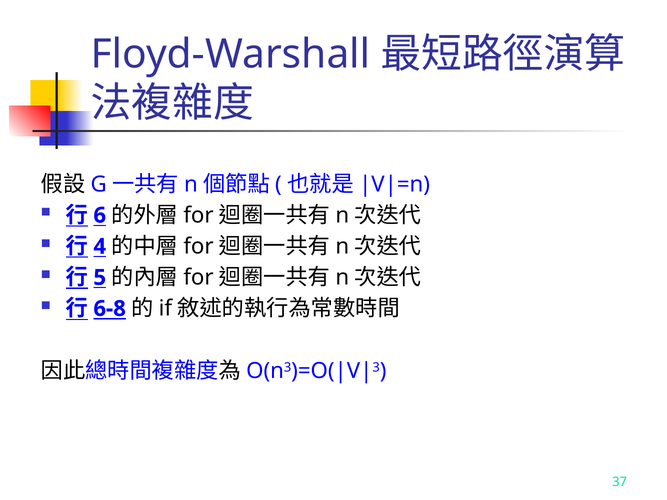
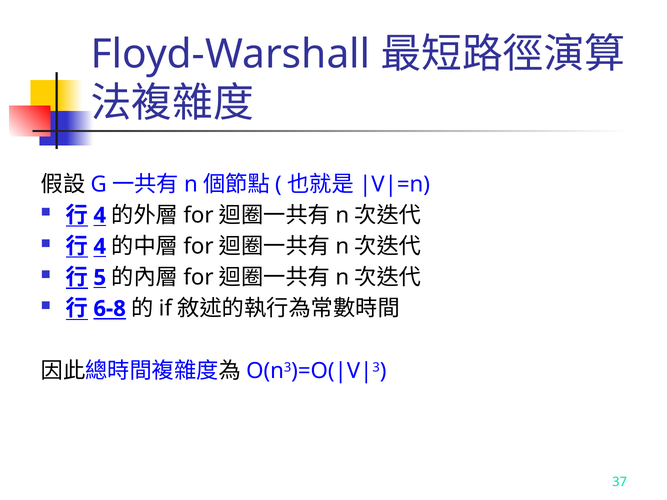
6: 6 -> 4 (100, 215)
